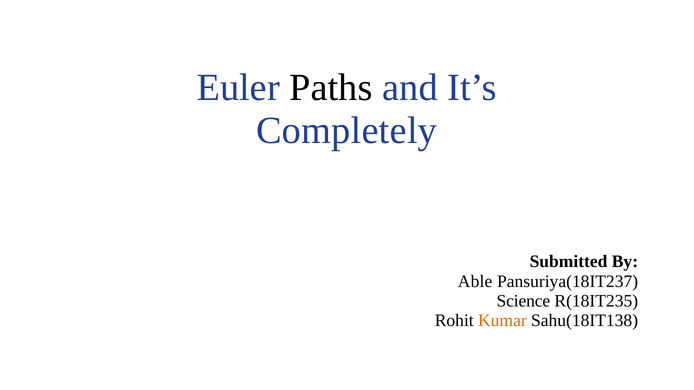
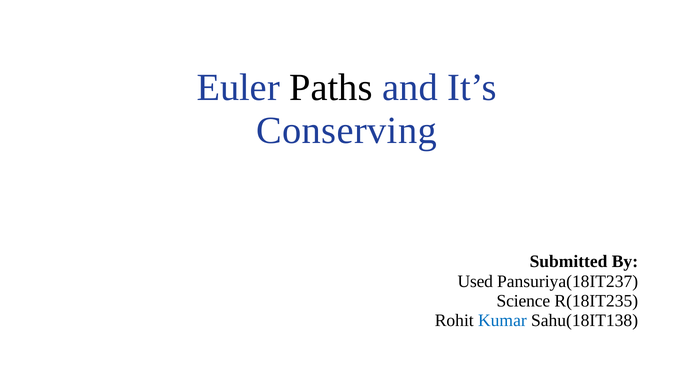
Completely: Completely -> Conserving (347, 131)
Able: Able -> Used (475, 282)
Kumar colour: orange -> blue (502, 321)
